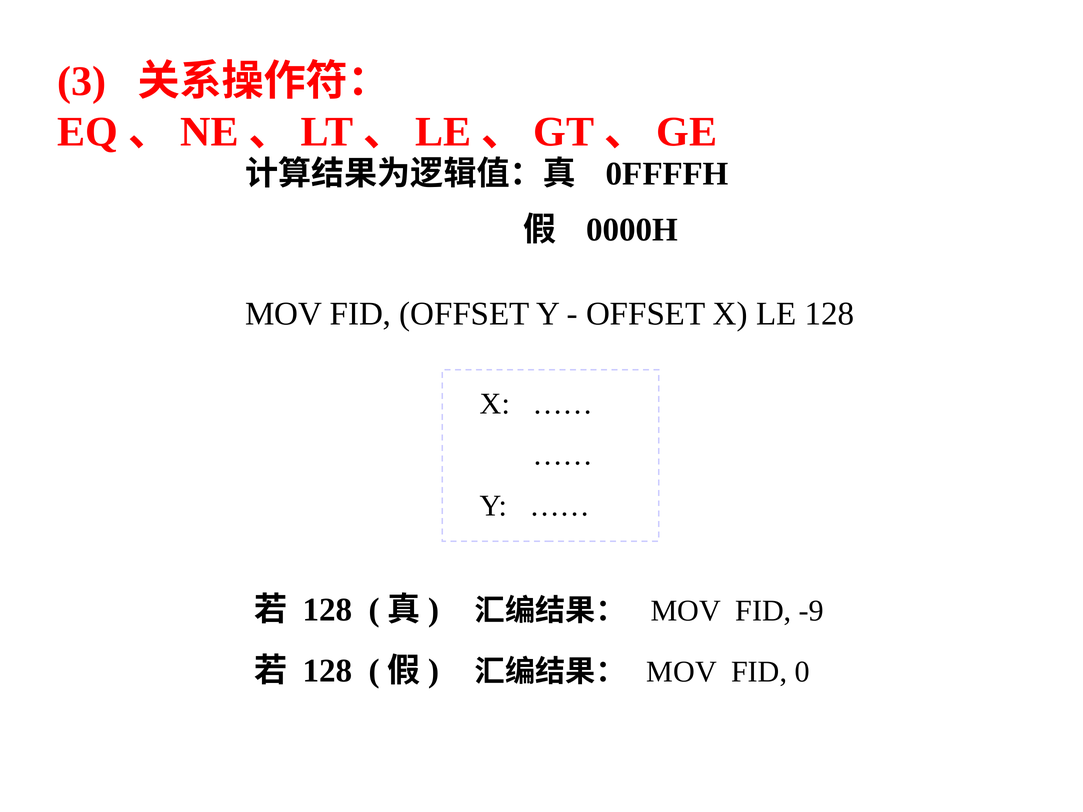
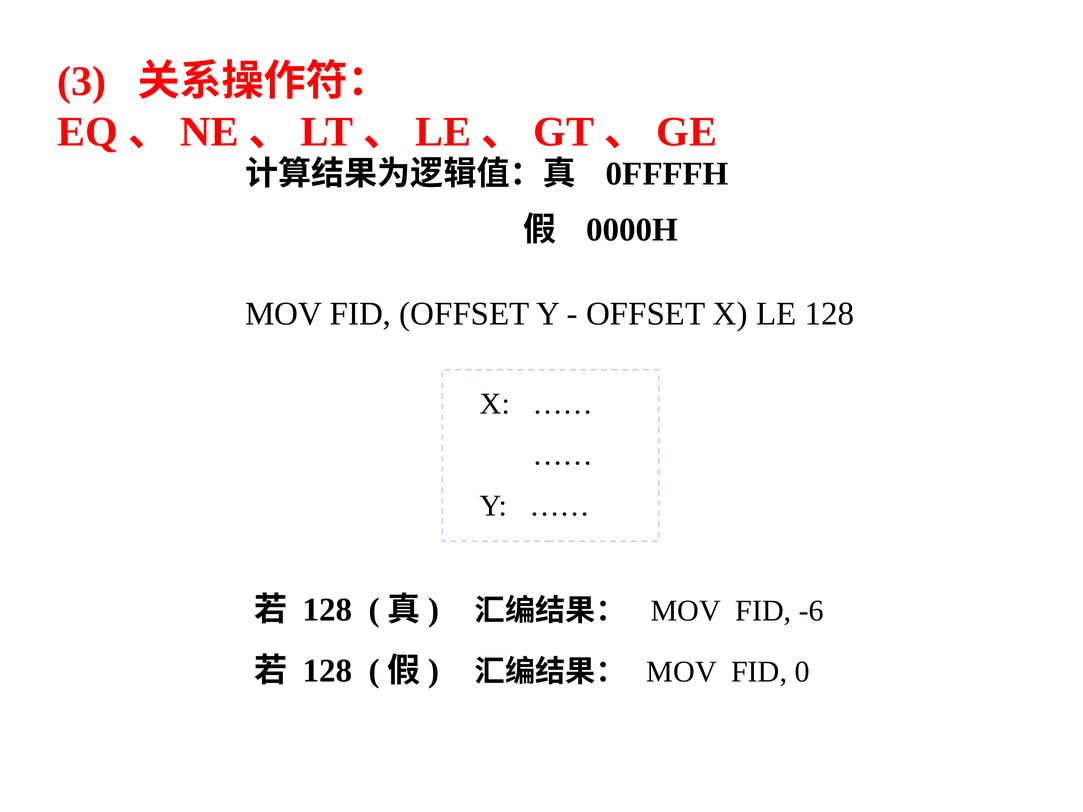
-9: -9 -> -6 (811, 611)
